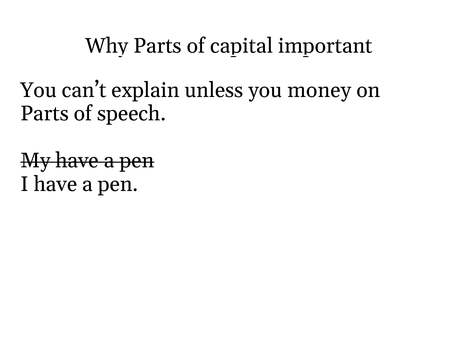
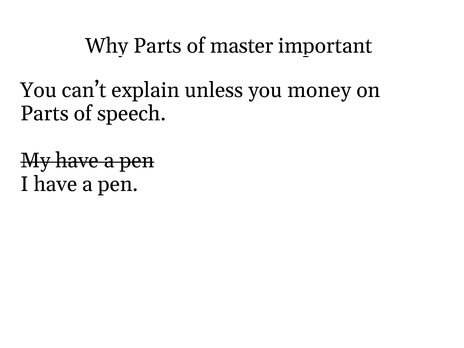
capital: capital -> master (242, 46)
